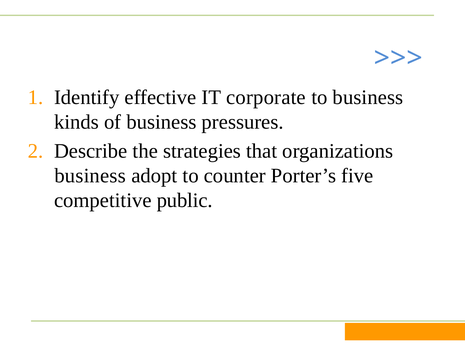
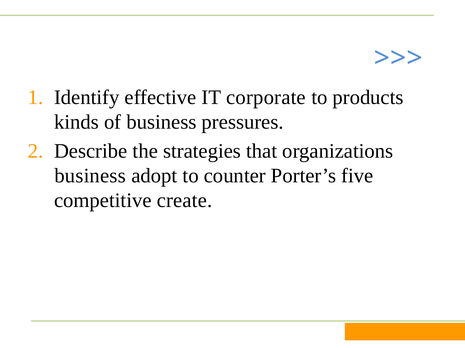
to business: business -> products (368, 98)
public: public -> create (185, 201)
